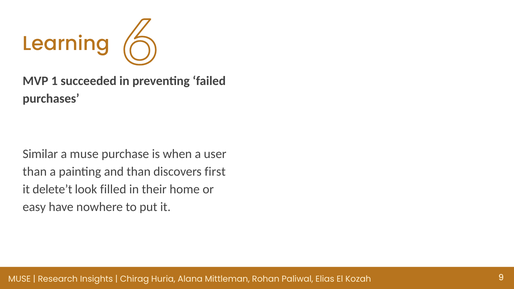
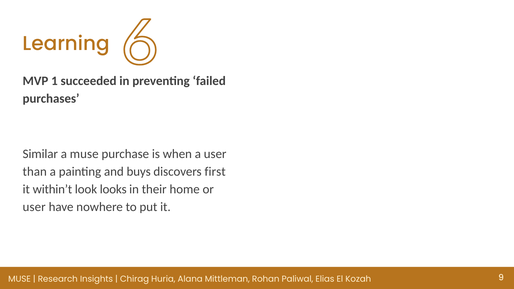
and than: than -> buys (139, 172)
delete’t: delete’t -> within’t (52, 189)
filled: filled -> looks (113, 189)
easy: easy -> user (34, 207)
